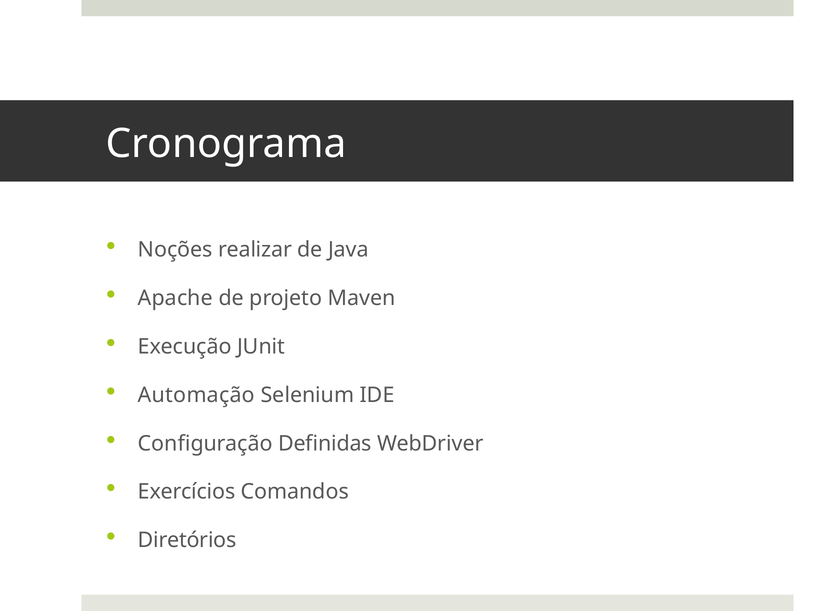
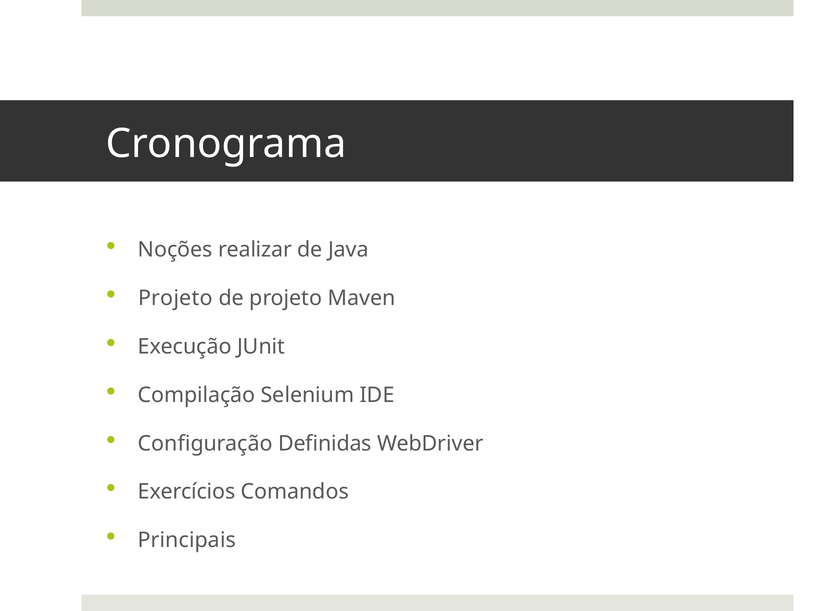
Apache: Apache -> Projeto (175, 298)
Automação: Automação -> Compilação (197, 395)
Diretórios: Diretórios -> Principais (187, 540)
